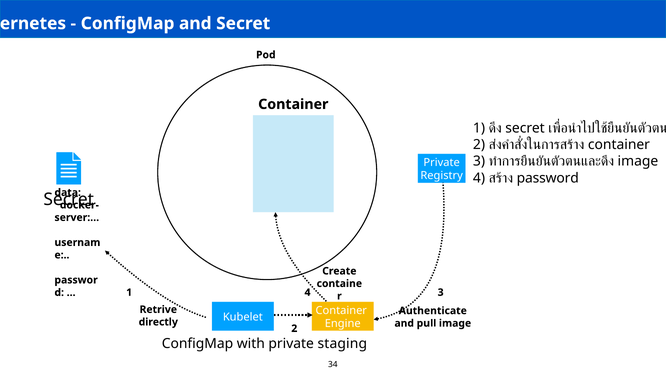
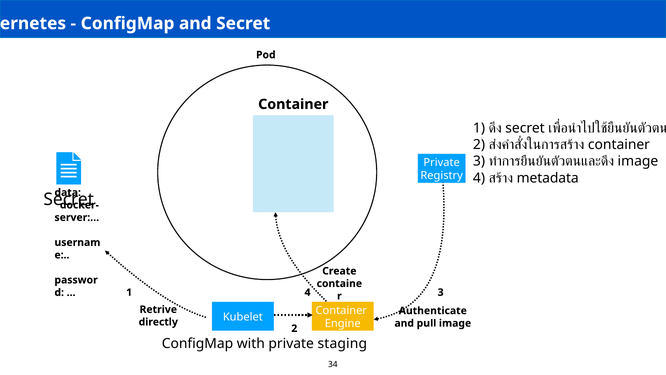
password: password -> metadata (548, 178)
